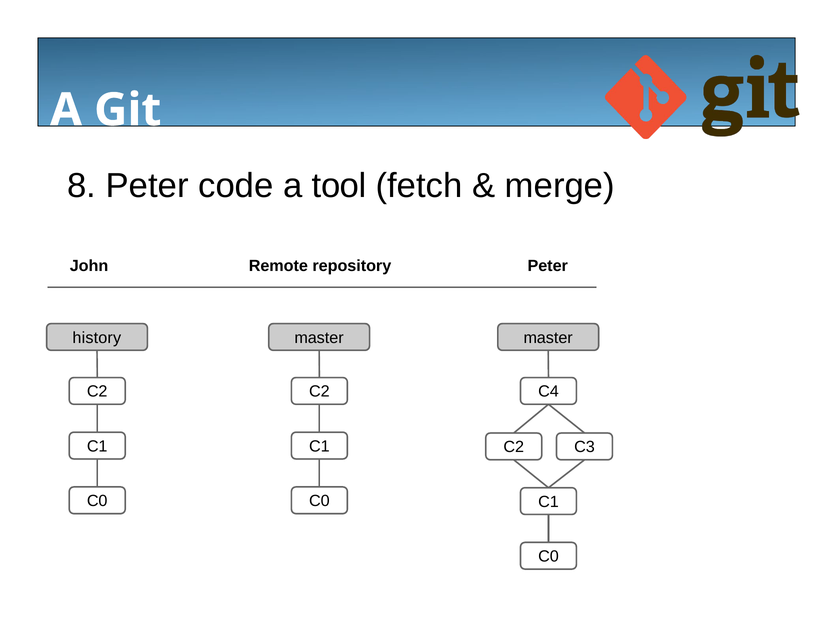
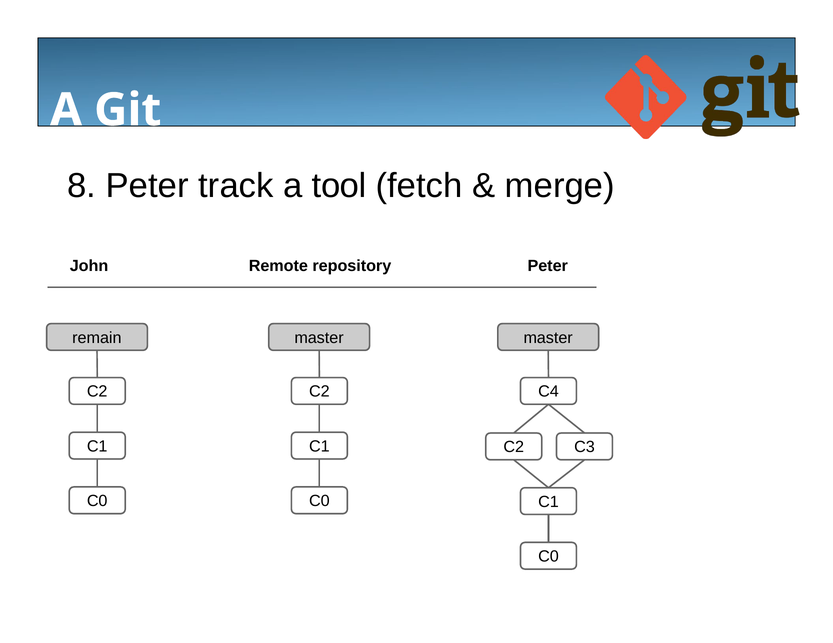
code: code -> track (236, 186)
history: history -> remain (97, 338)
